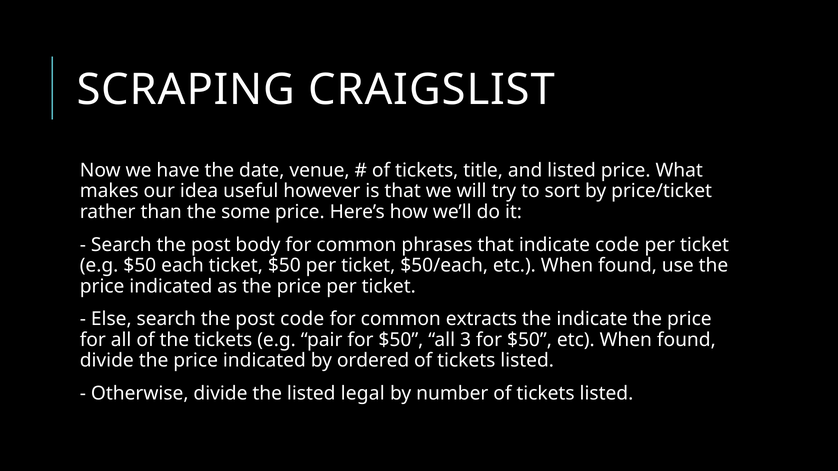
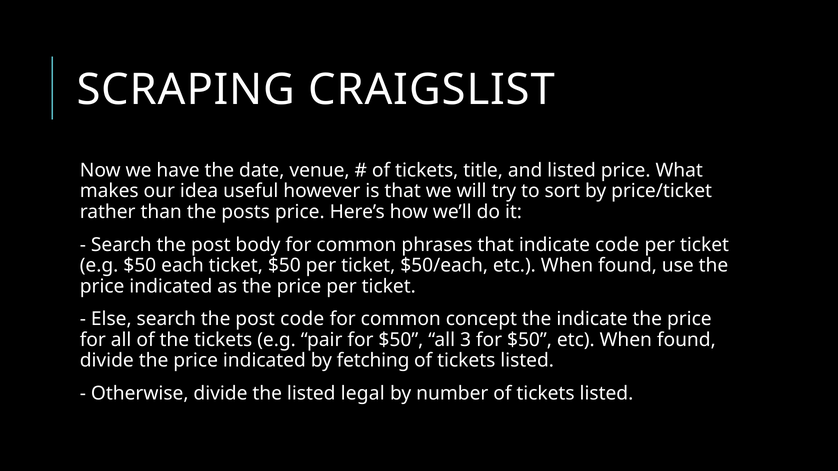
some: some -> posts (246, 212)
extracts: extracts -> concept (481, 319)
ordered: ordered -> fetching (373, 361)
